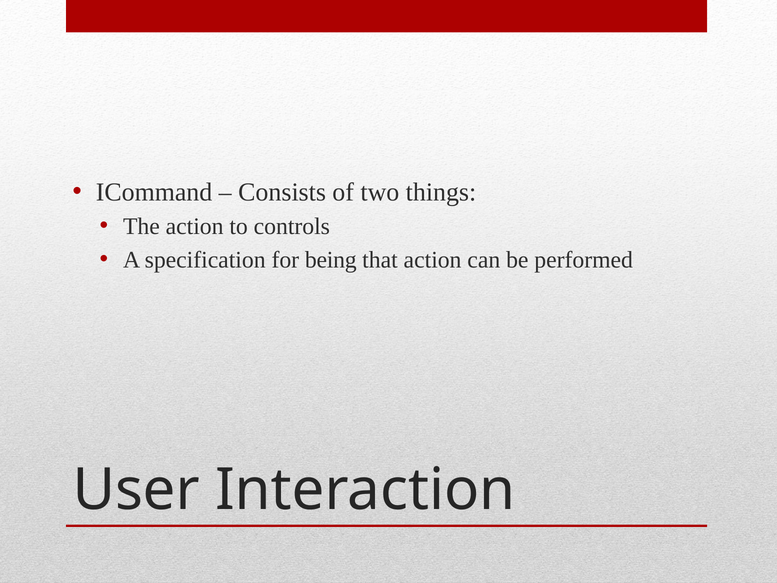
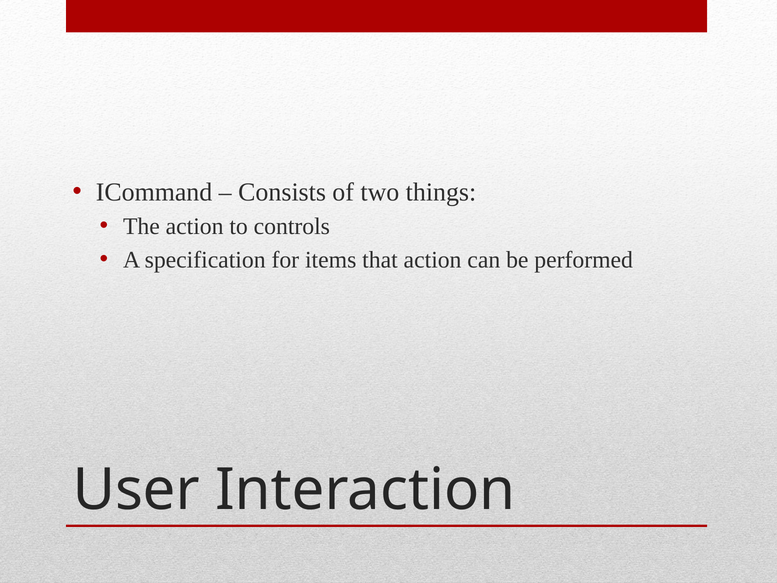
being: being -> items (331, 260)
